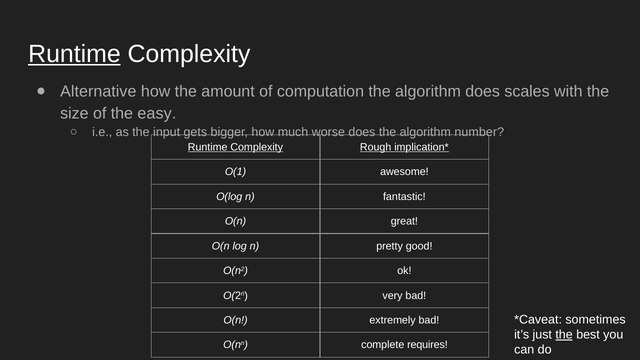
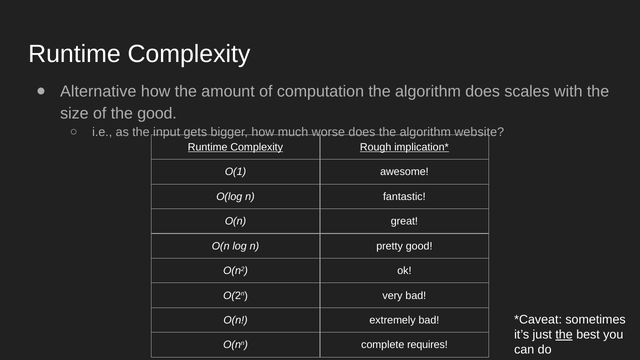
Runtime underline: present -> none (74, 54)
the easy: easy -> good (157, 113)
number: number -> website (479, 132)
